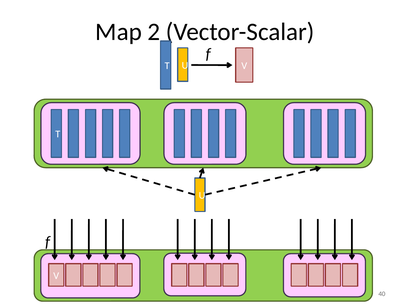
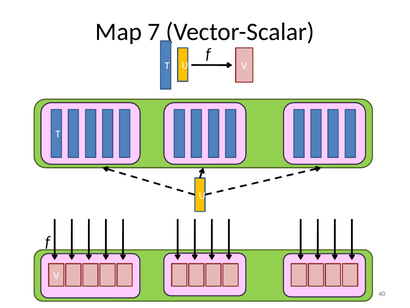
2: 2 -> 7 (154, 32)
